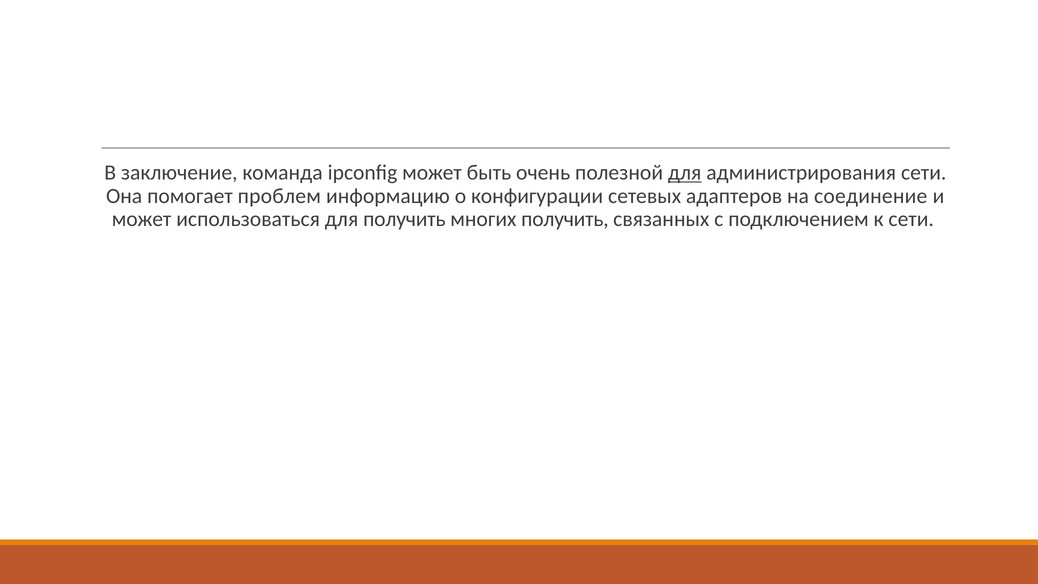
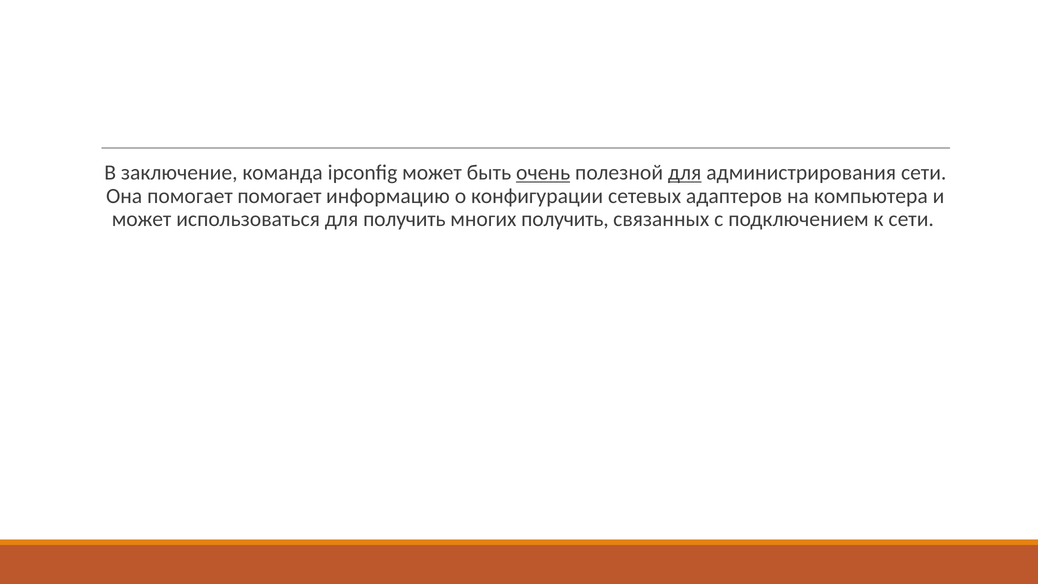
очень underline: none -> present (543, 173)
помогает проблем: проблем -> помогает (280, 196)
соединение: соединение -> компьютера (871, 196)
